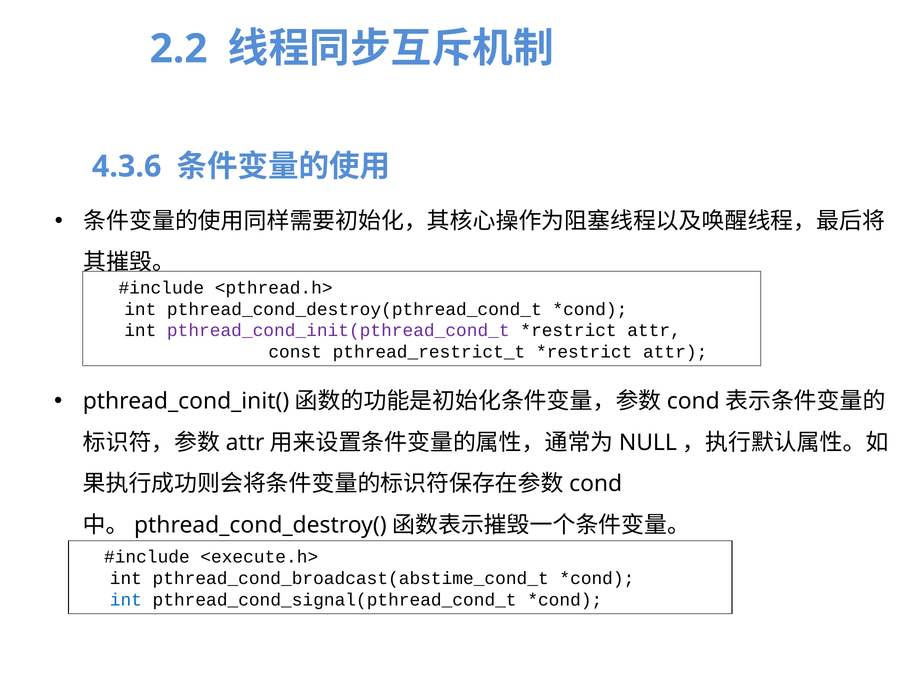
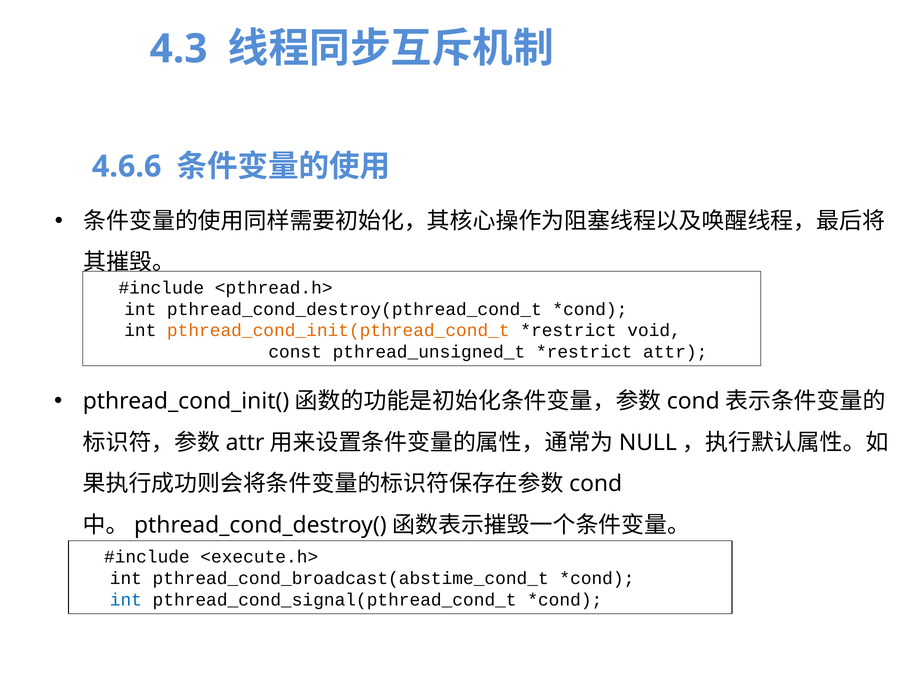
2.2: 2.2 -> 4.3 (179, 49)
4.3.6: 4.3.6 -> 4.6.6 (127, 166)
pthread_cond_init(pthread_cond_t colour: purple -> orange (338, 331)
attr: attr -> void (654, 331)
pthread_restrict_t: pthread_restrict_t -> pthread_unsigned_t (429, 352)
